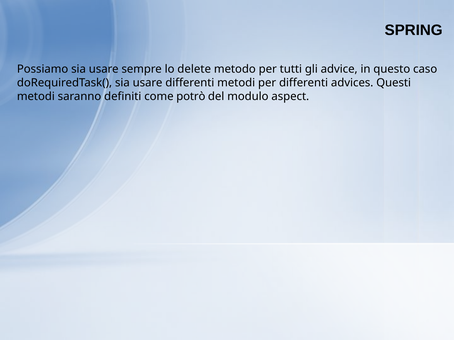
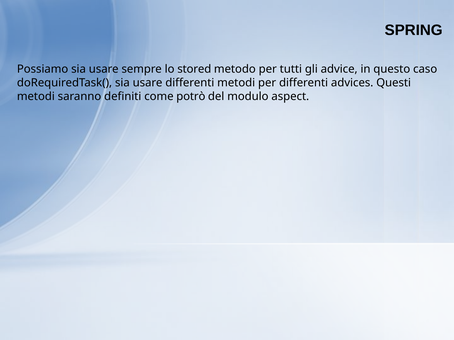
delete: delete -> stored (194, 69)
